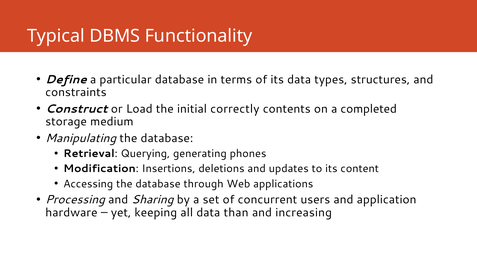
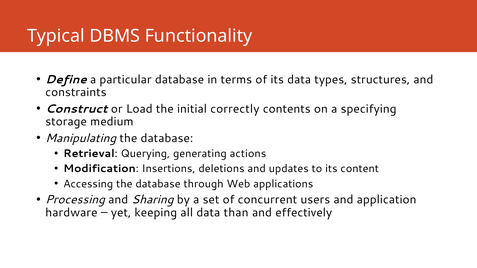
completed: completed -> specifying (369, 109)
phones: phones -> actions (248, 154)
increasing: increasing -> effectively (304, 213)
